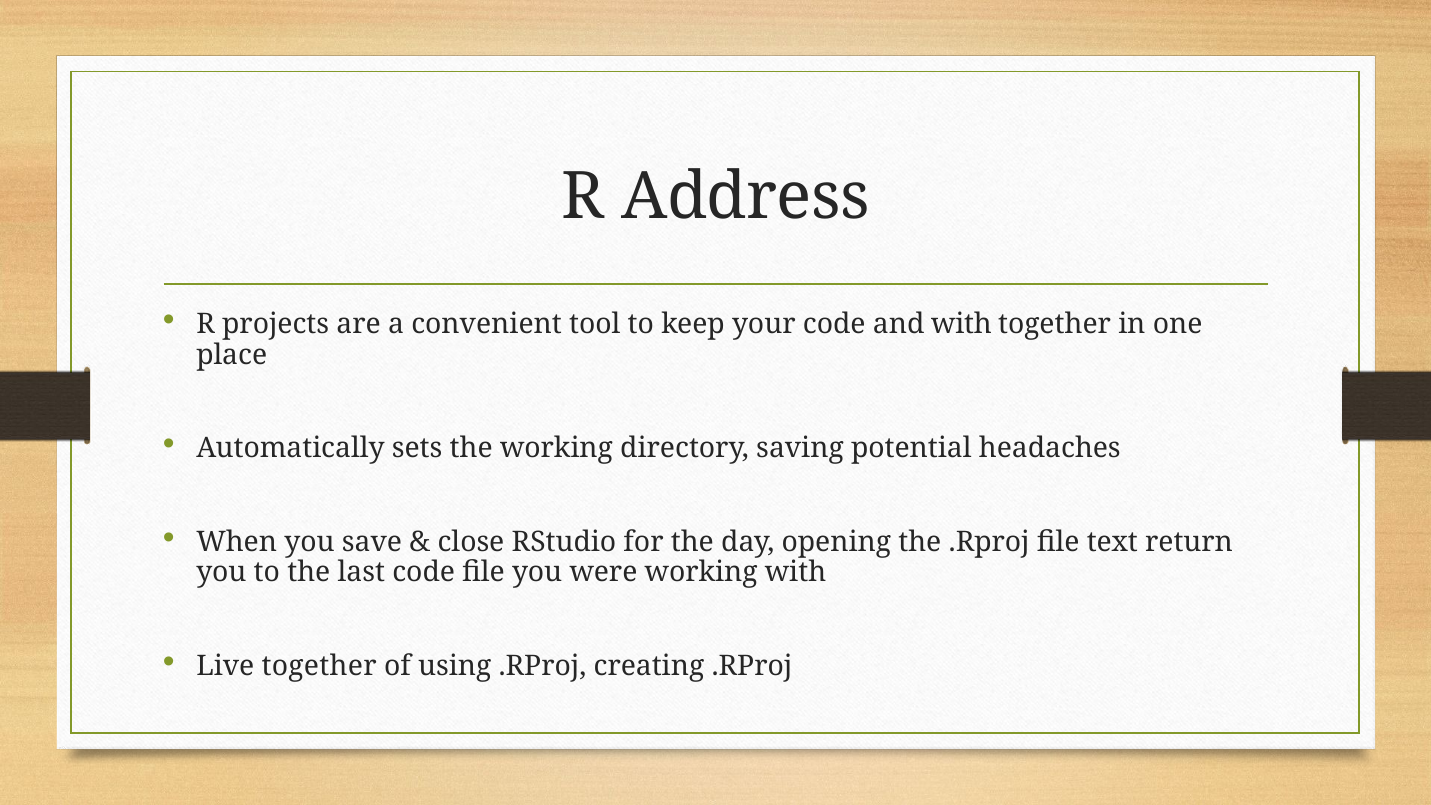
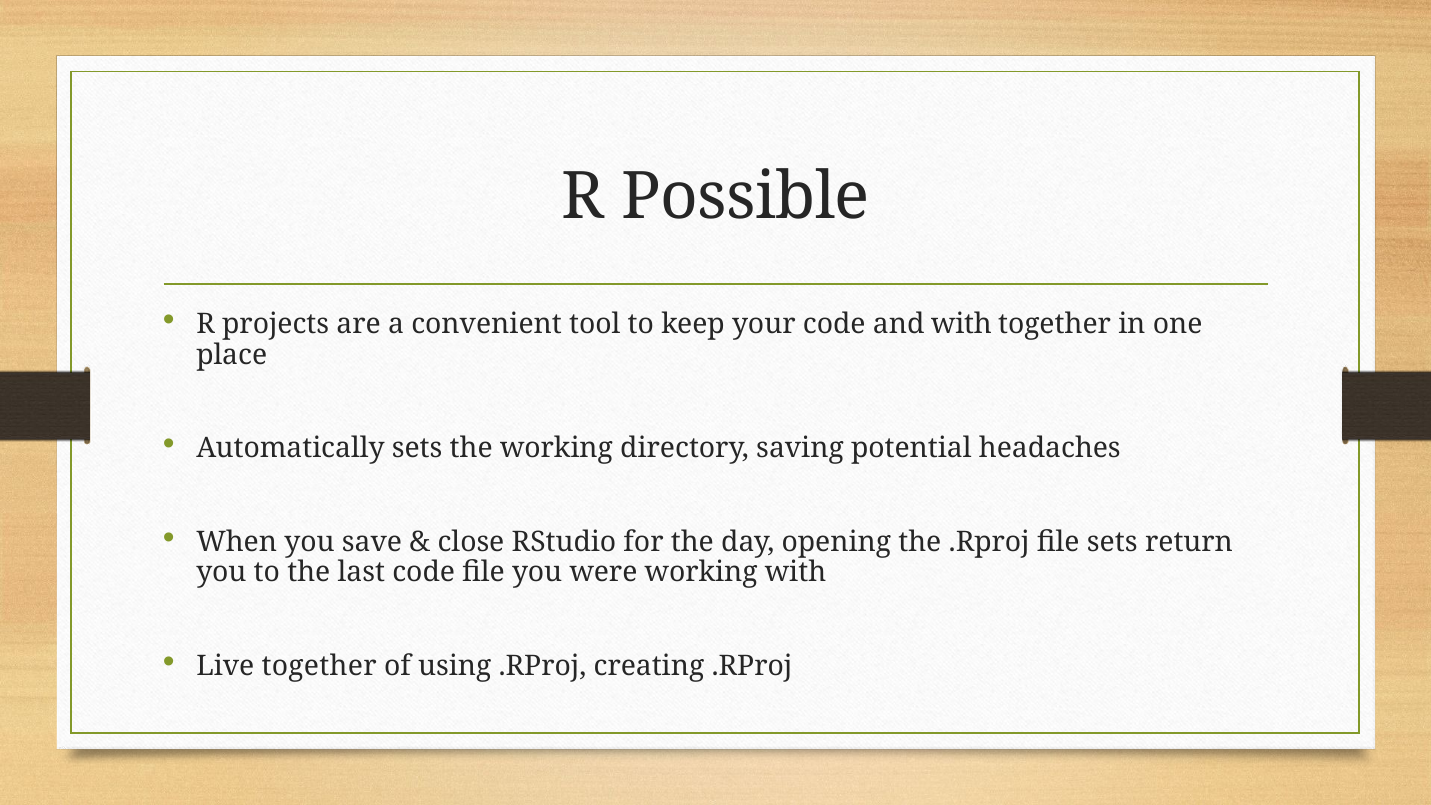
Address: Address -> Possible (746, 196)
file text: text -> sets (1112, 542)
